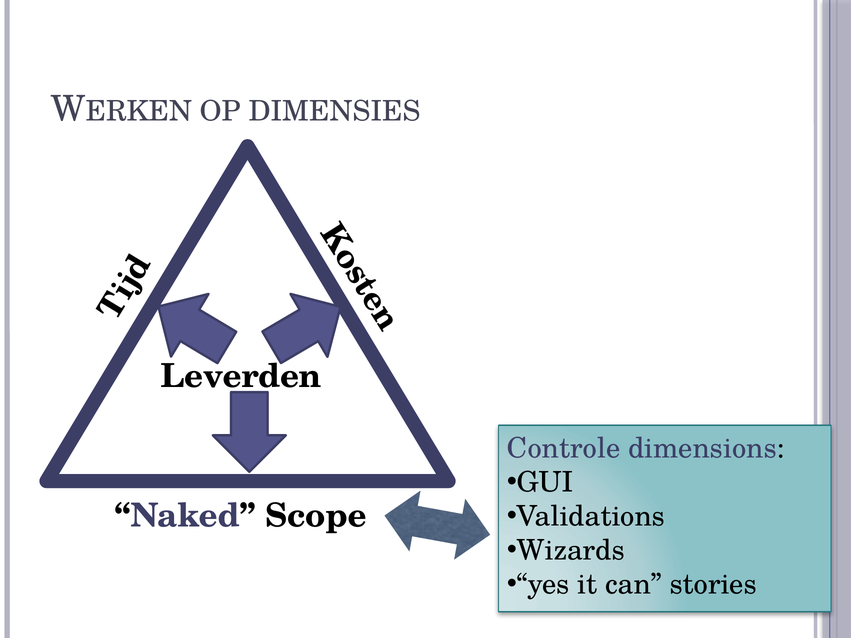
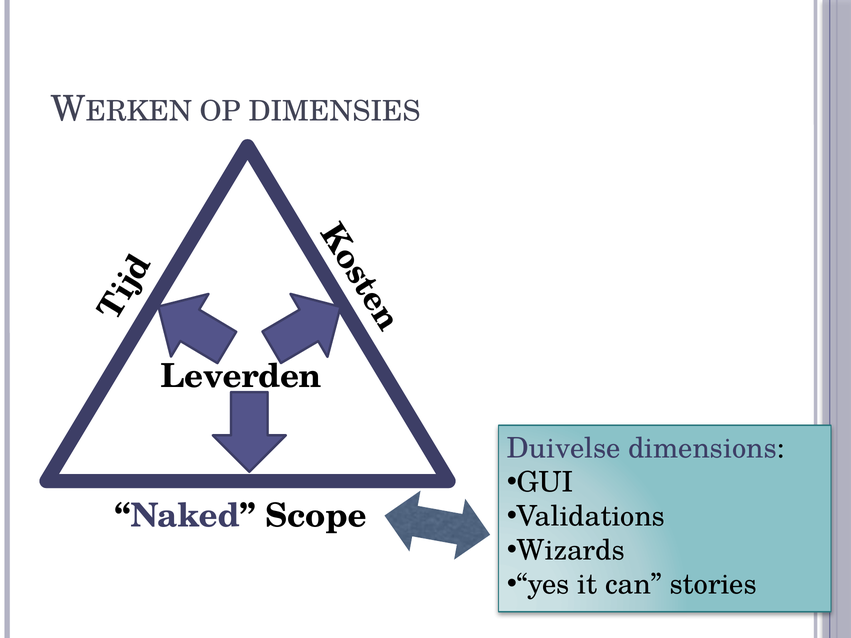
Controle: Controle -> Duivelse (564, 449)
